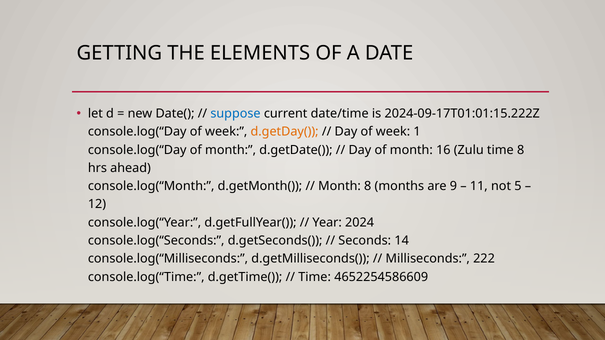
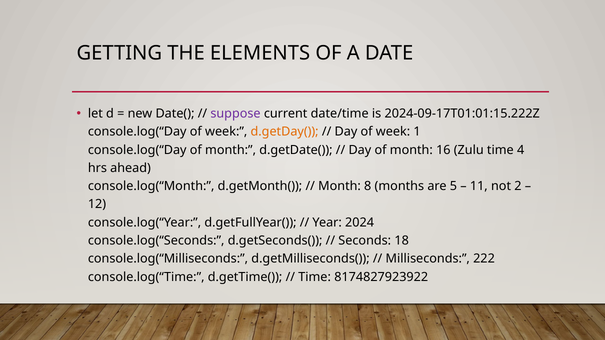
suppose colour: blue -> purple (235, 114)
time 8: 8 -> 4 (521, 150)
9: 9 -> 5 (453, 186)
5: 5 -> 2 (518, 186)
14: 14 -> 18 (402, 241)
4652254586609: 4652254586609 -> 8174827923922 (381, 277)
